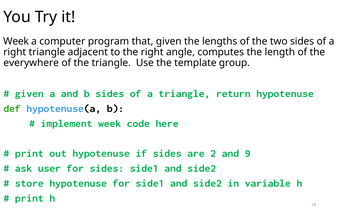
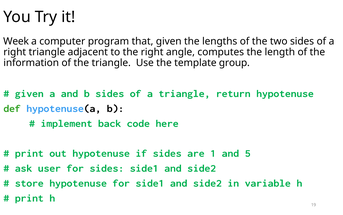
everywhere: everywhere -> information (31, 63)
implement week: week -> back (110, 123)
2: 2 -> 1 (213, 153)
9: 9 -> 5 (248, 153)
